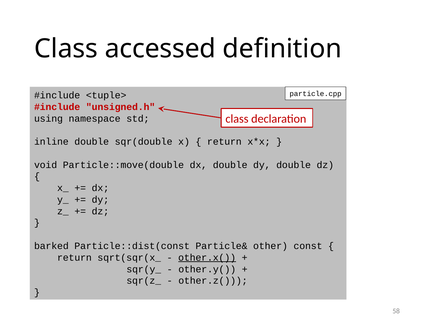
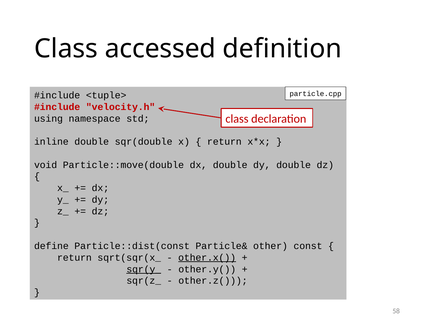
unsigned.h: unsigned.h -> velocity.h (121, 107)
barked: barked -> define (51, 246)
sqr(y_ underline: none -> present (144, 269)
